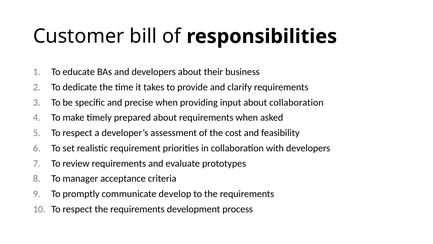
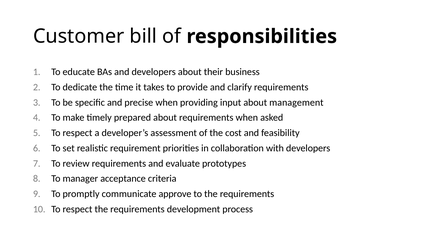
about collaboration: collaboration -> management (296, 102)
develop: develop -> approve (175, 194)
